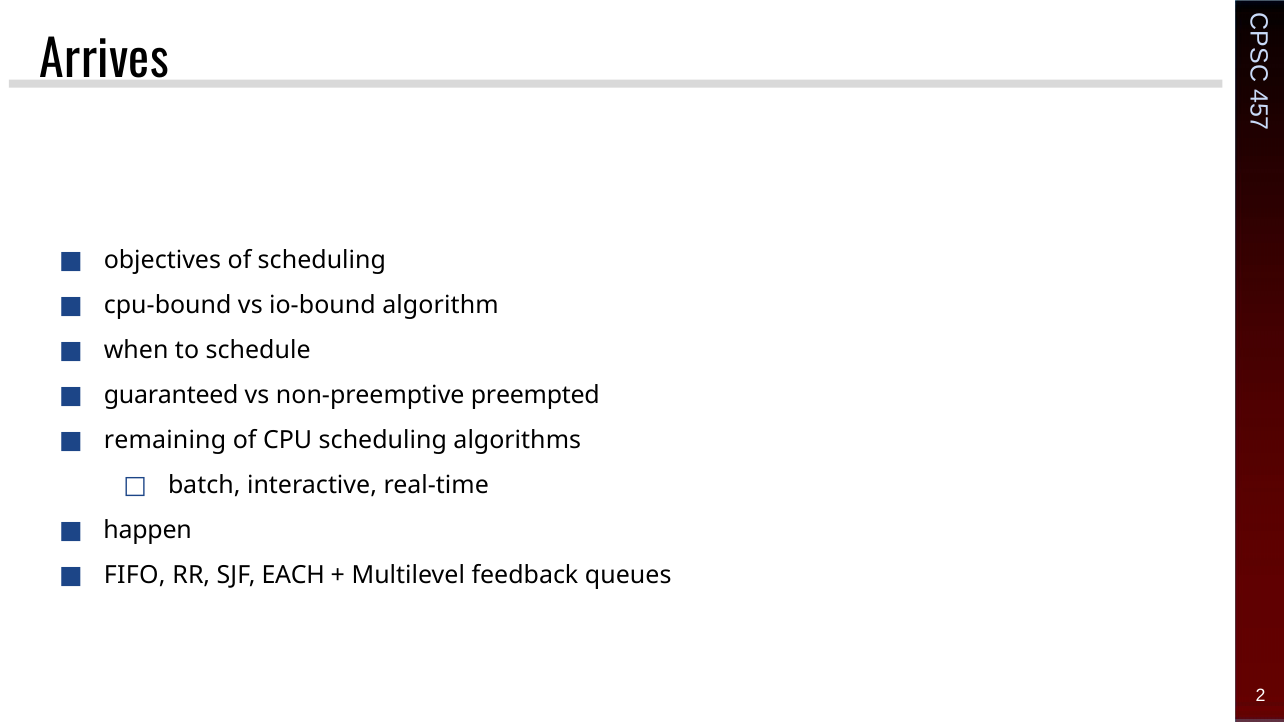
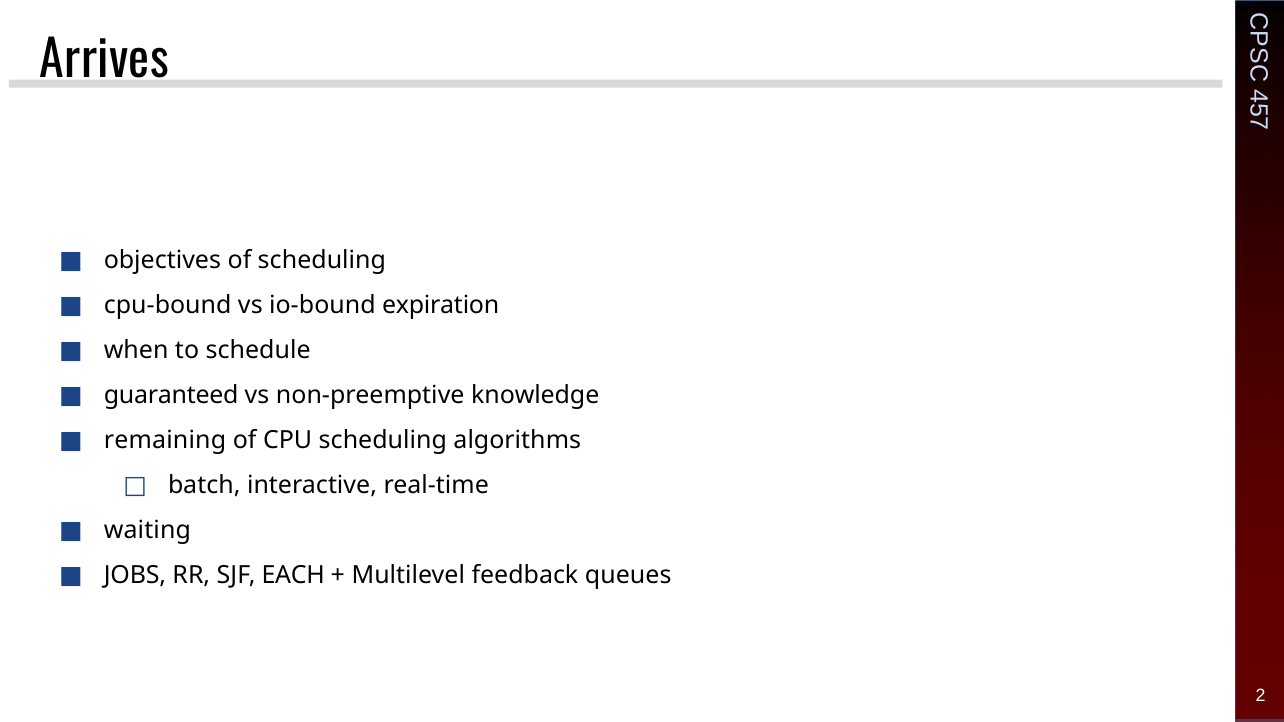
algorithm: algorithm -> expiration (441, 306)
preempted: preempted -> knowledge (535, 396)
happen: happen -> waiting (147, 530)
FIFO: FIFO -> JOBS (135, 575)
